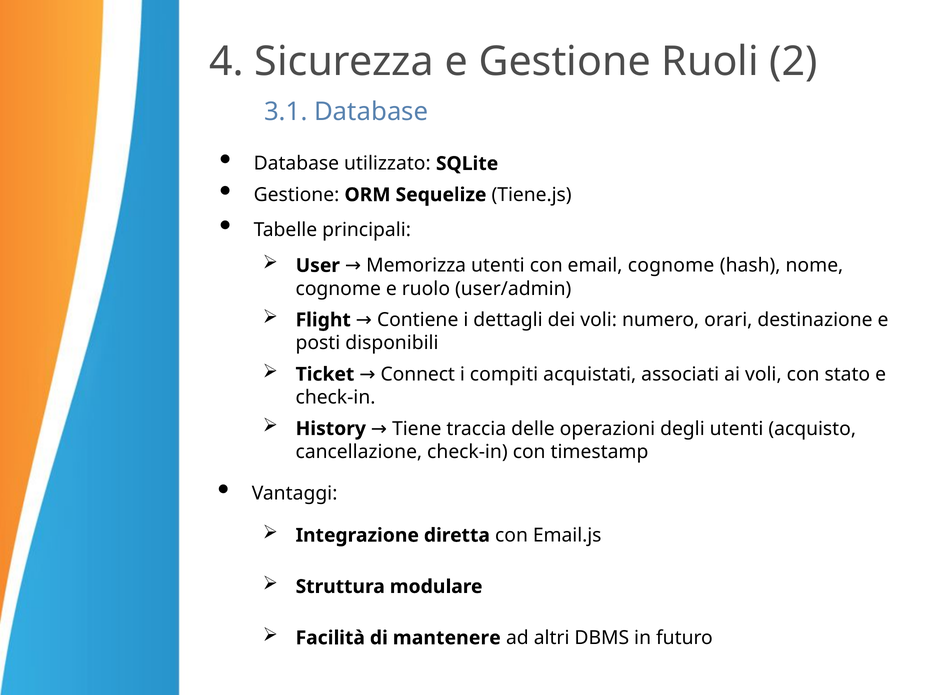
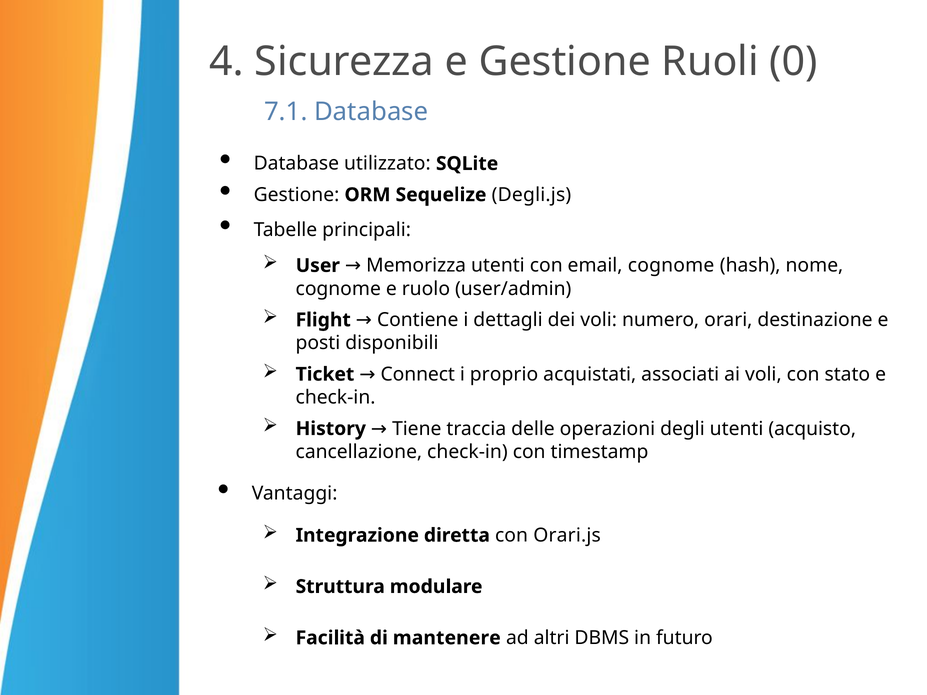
2: 2 -> 0 (794, 62)
3.1: 3.1 -> 7.1 (286, 112)
Tiene.js: Tiene.js -> Degli.js (531, 195)
compiti: compiti -> proprio (504, 374)
Email.js: Email.js -> Orari.js (567, 536)
